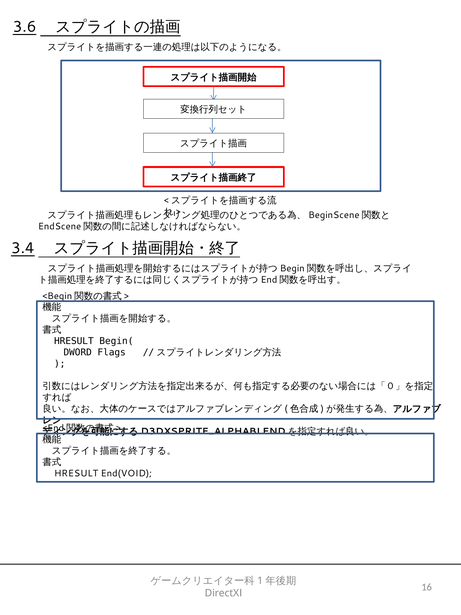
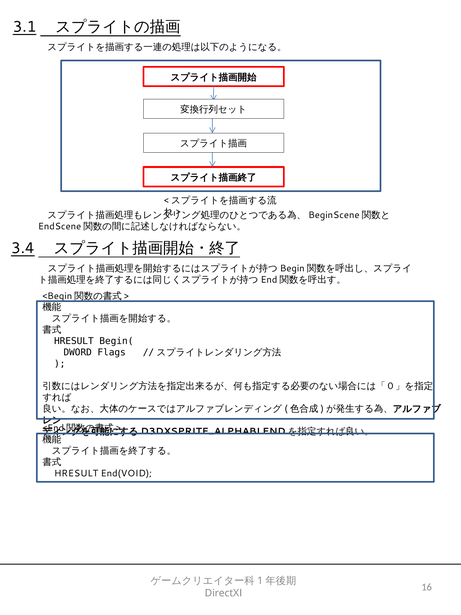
3.6: 3.6 -> 3.1 (25, 27)
